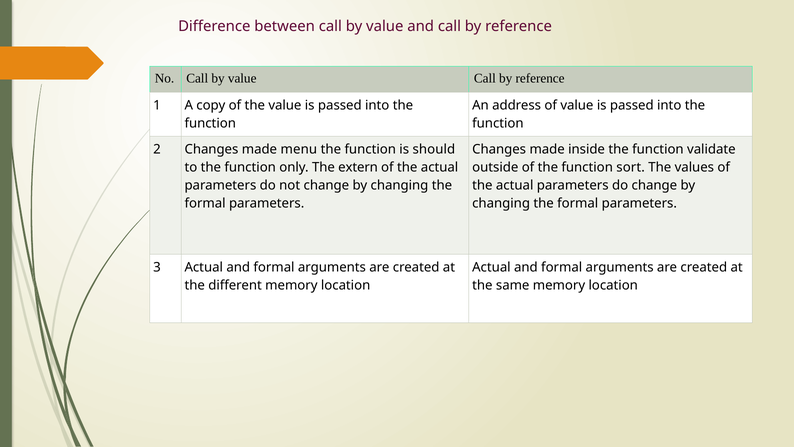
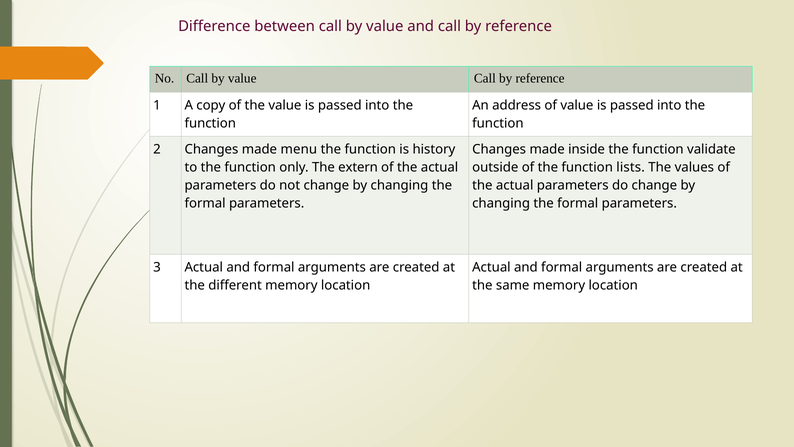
should: should -> history (434, 149)
sort: sort -> lists (631, 167)
